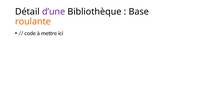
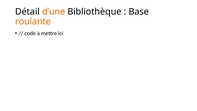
d’une colour: purple -> orange (54, 12)
